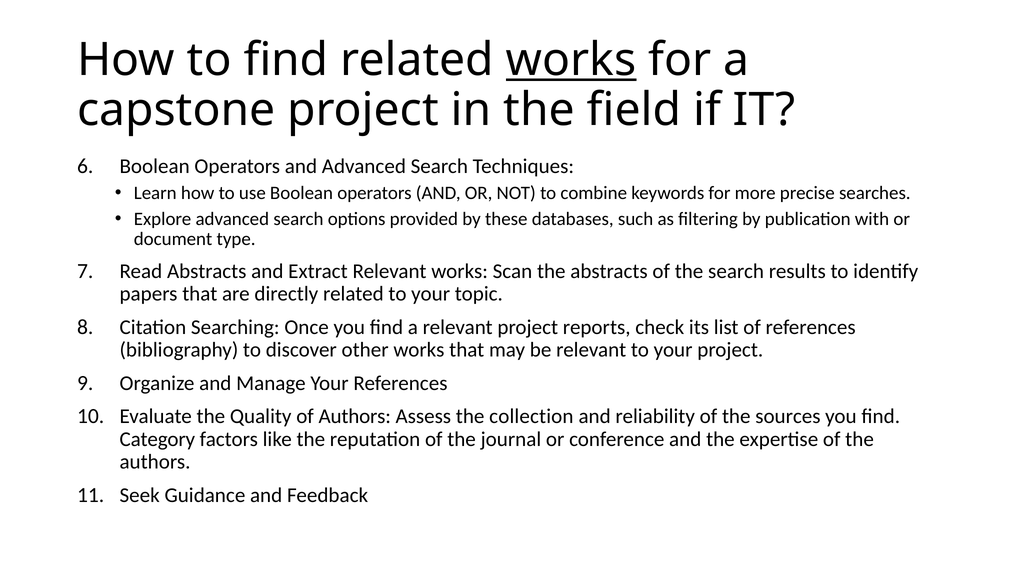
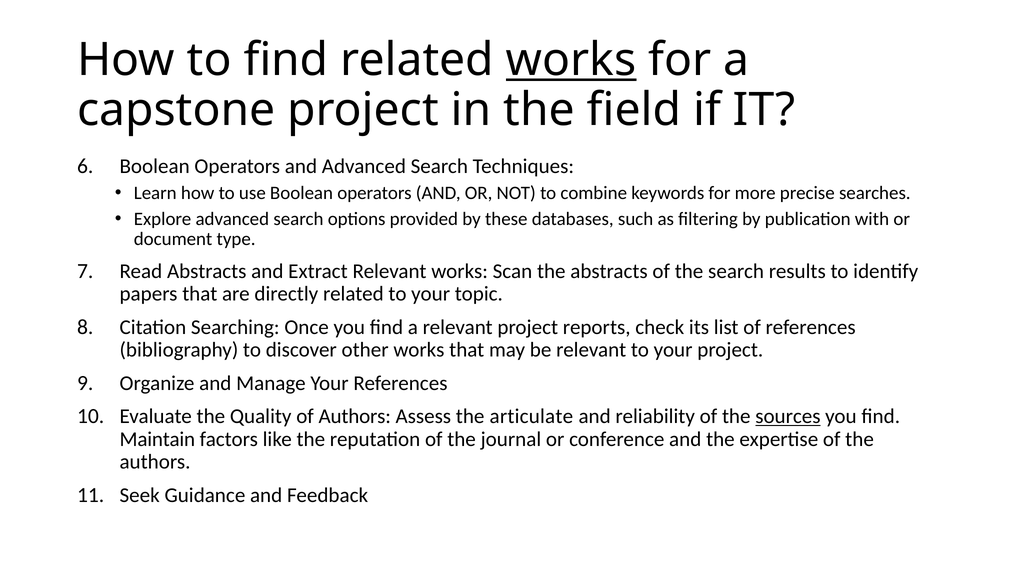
collection: collection -> articulate (531, 417)
sources underline: none -> present (788, 417)
Category: Category -> Maintain (157, 439)
